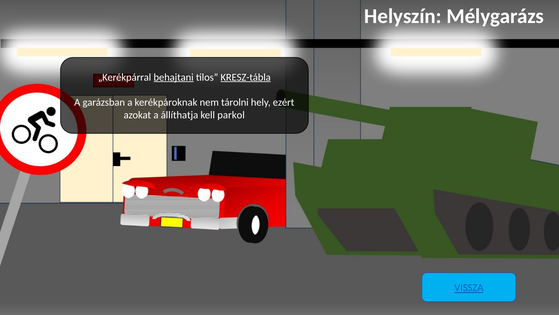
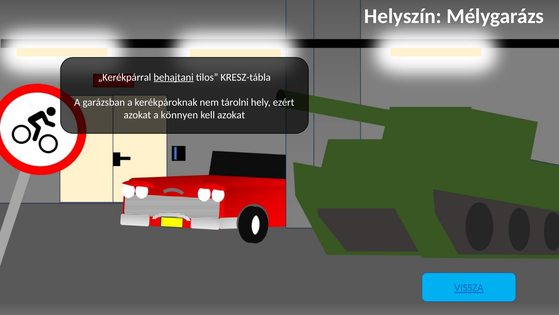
KRESZ-tábla underline: present -> none (246, 77)
állíthatja: állíthatja -> könnyen (179, 115)
kell parkol: parkol -> azokat (231, 115)
